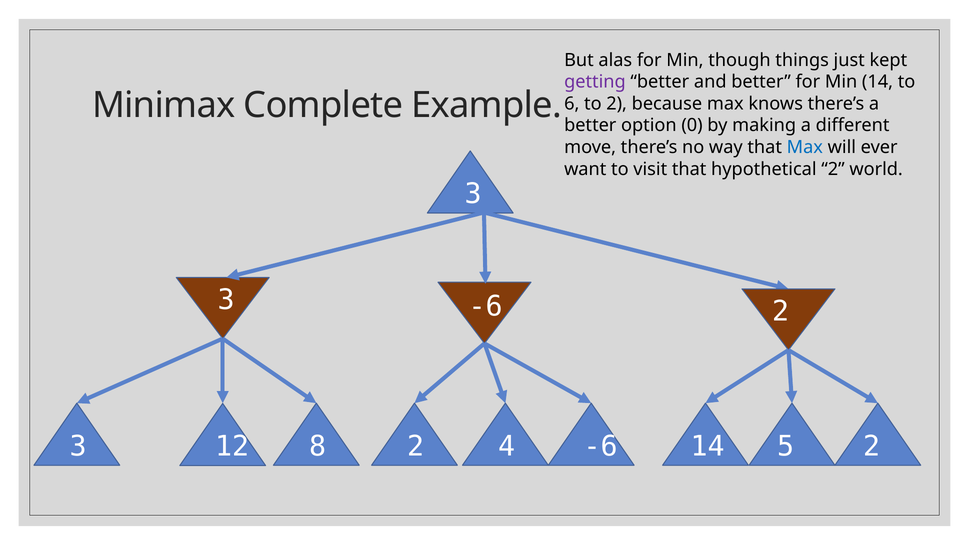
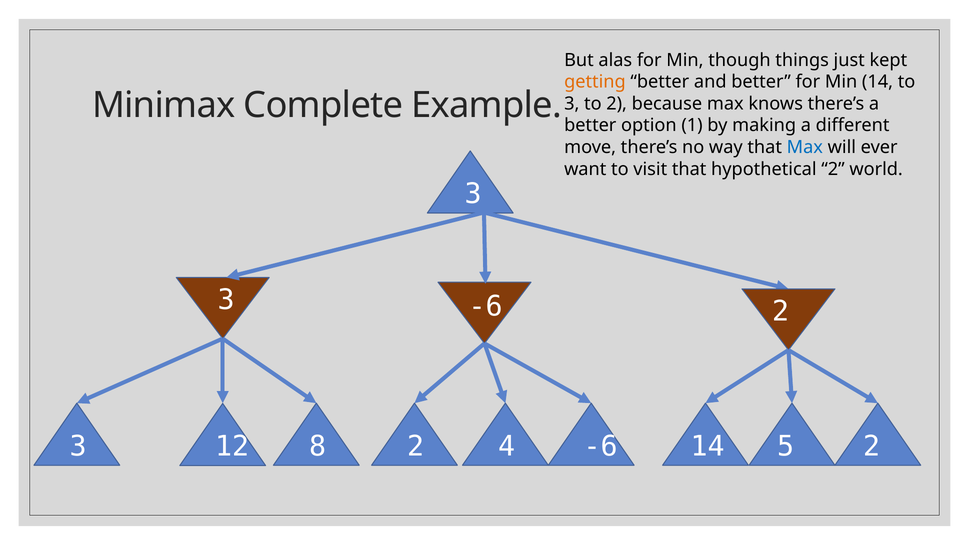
getting colour: purple -> orange (595, 82)
6: 6 -> 3 (572, 104)
0: 0 -> 1 (692, 126)
